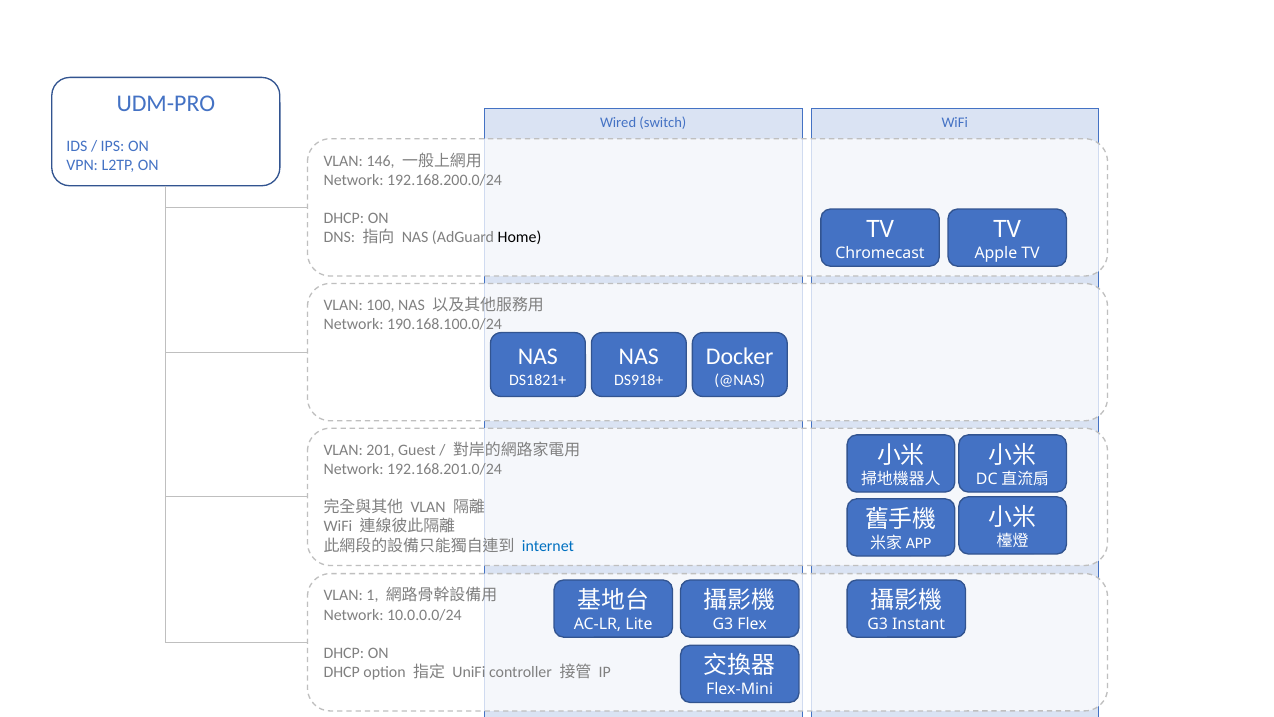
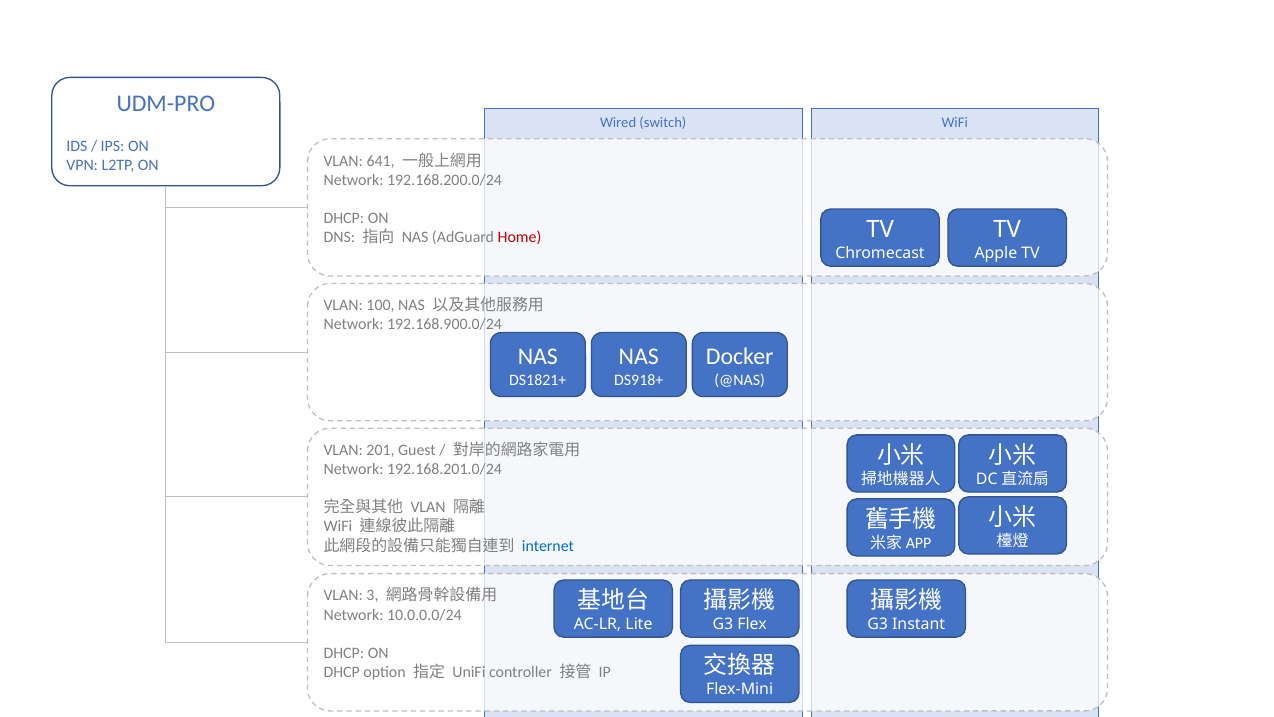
146: 146 -> 641 (381, 161)
Home colour: black -> red (519, 237)
190.168.100.0/24: 190.168.100.0/24 -> 192.168.900.0/24 (445, 324)
1: 1 -> 3 (372, 595)
